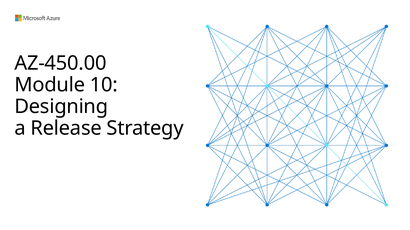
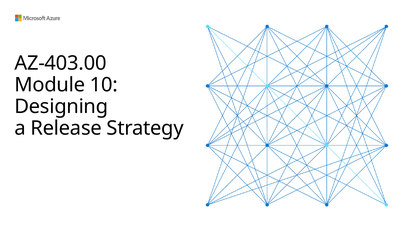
AZ-450.00: AZ-450.00 -> AZ-403.00 (60, 63)
